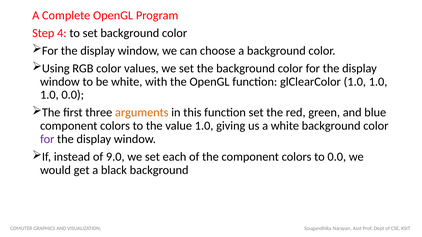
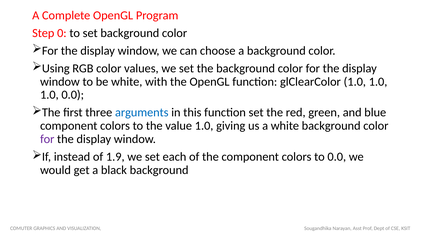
4: 4 -> 0 (62, 33)
arguments colour: orange -> blue (142, 113)
9.0: 9.0 -> 1.9 (115, 157)
